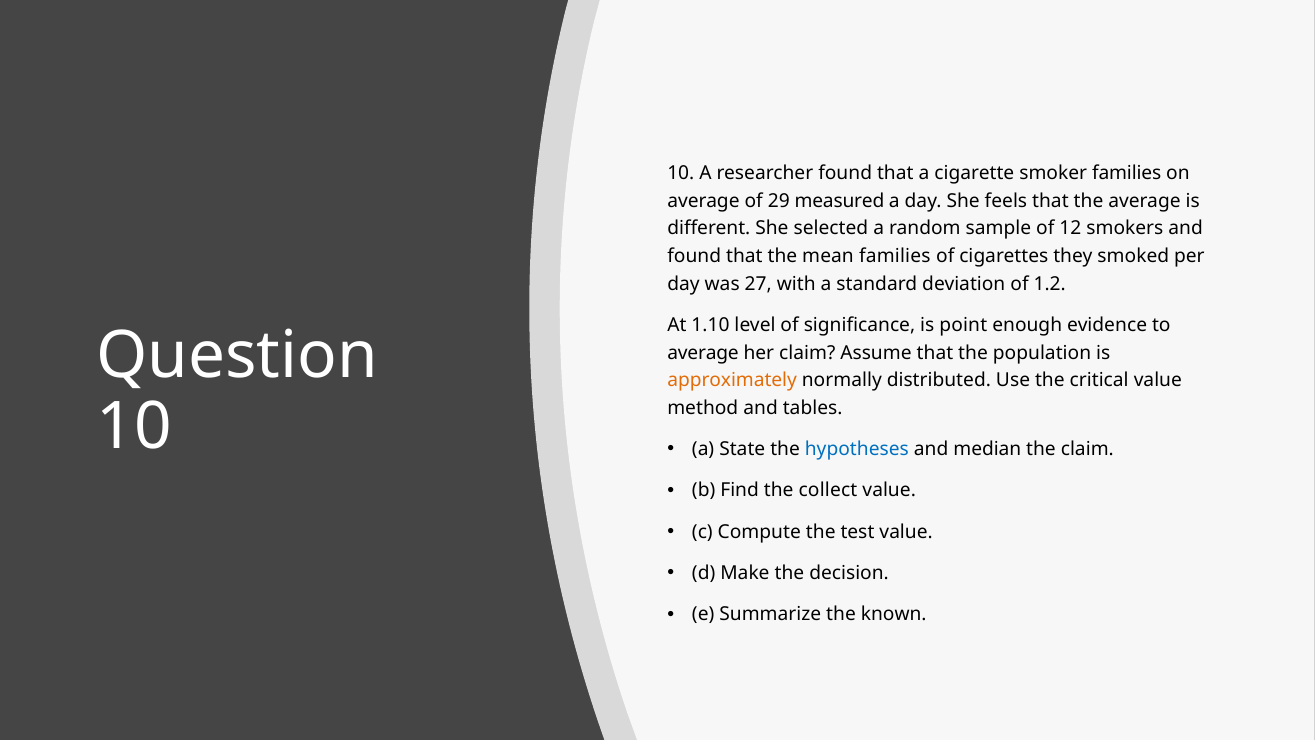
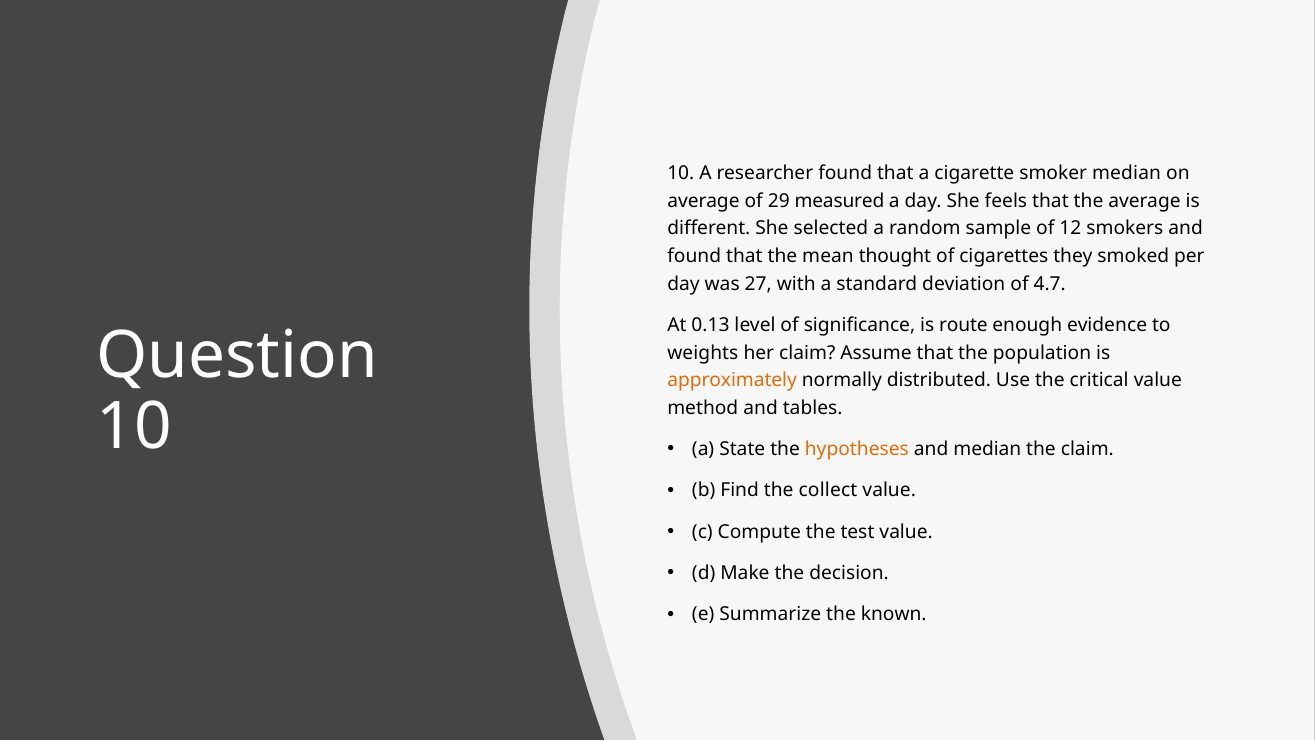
smoker families: families -> median (1127, 173)
mean families: families -> thought (895, 256)
1.2: 1.2 -> 4.7 (1050, 284)
1.10: 1.10 -> 0.13 (711, 325)
point: point -> route (963, 325)
average: average -> weights (703, 353)
hypotheses colour: blue -> orange (857, 449)
